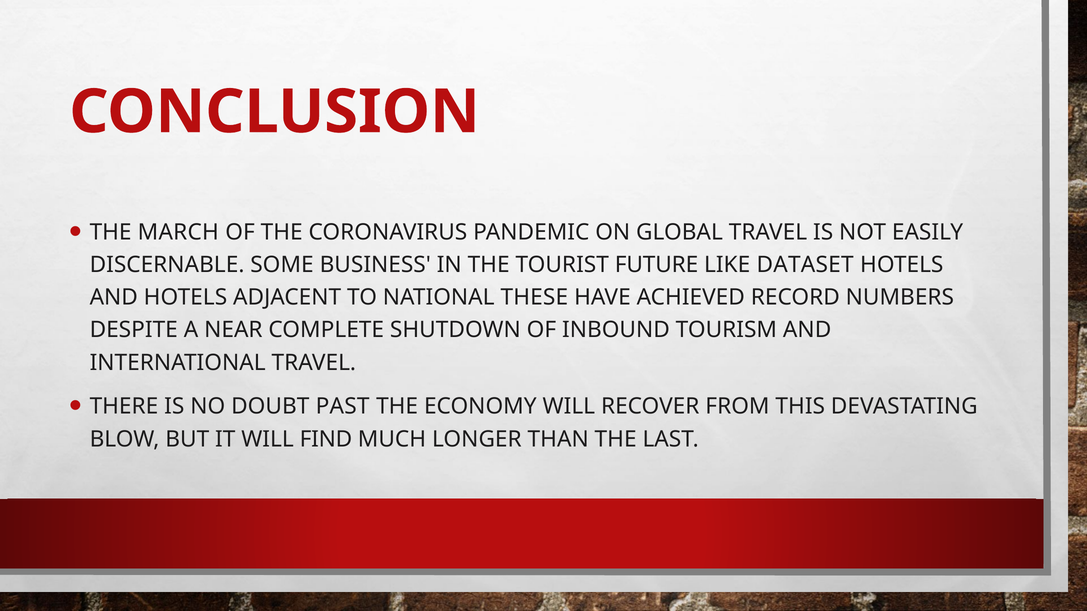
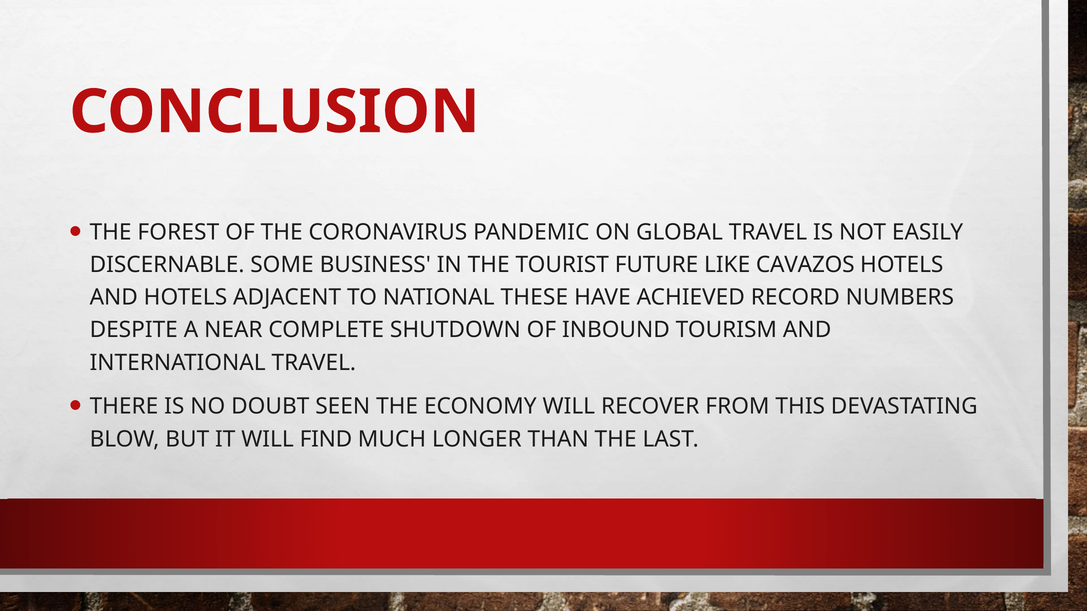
MARCH: MARCH -> FOREST (178, 232)
DATASET: DATASET -> CAVAZOS (805, 265)
PAST: PAST -> SEEN (343, 407)
